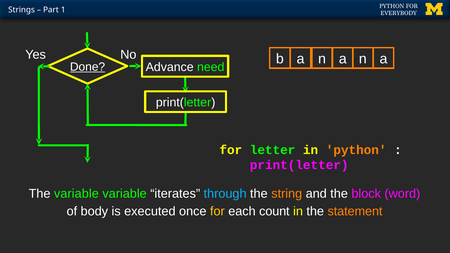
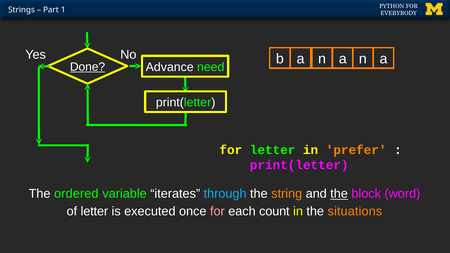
in python: python -> prefer (356, 150)
The variable: variable -> ordered (76, 194)
the underline: none -> present (339, 194)
of body: body -> letter (94, 211)
for colour: yellow -> pink (217, 211)
statement: statement -> situations (355, 211)
